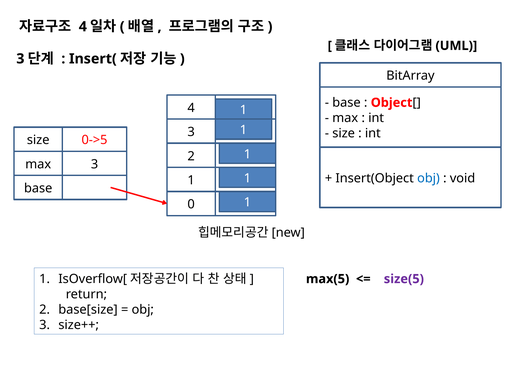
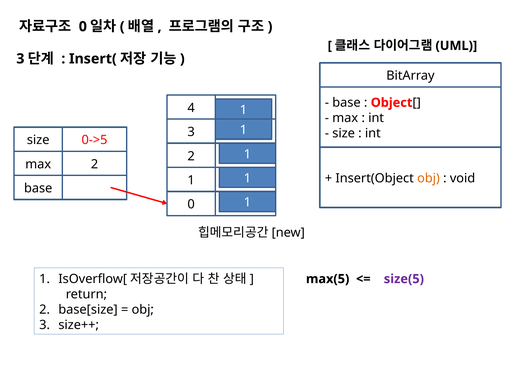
4: 4 -> 0 (83, 27)
max 3: 3 -> 2 (95, 164)
obj colour: blue -> orange (428, 178)
